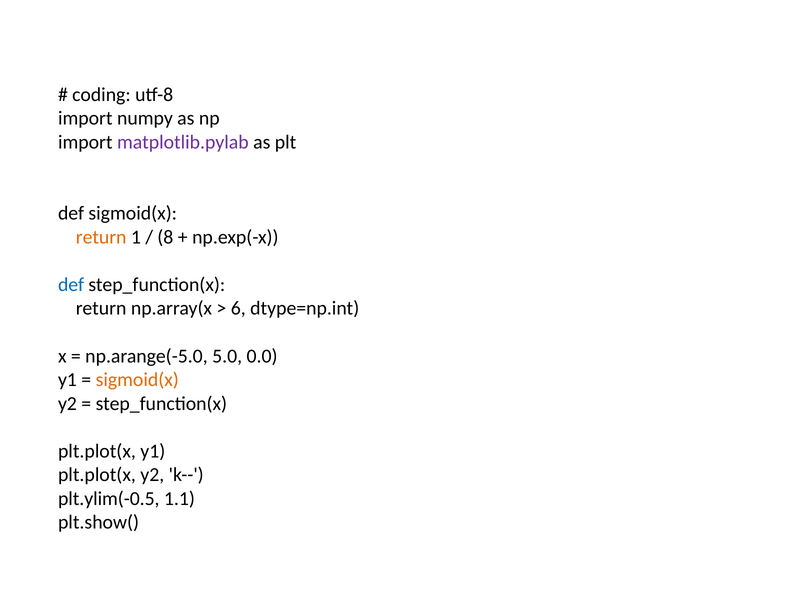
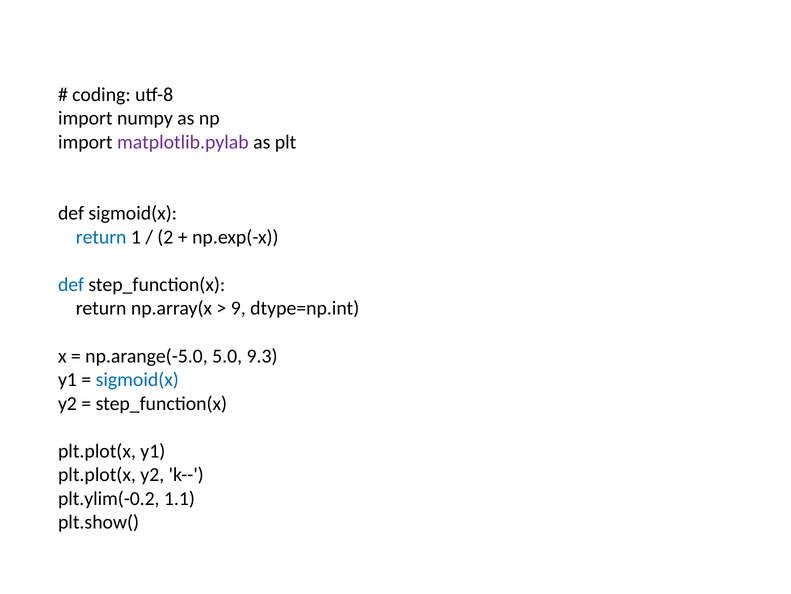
return colour: orange -> blue (101, 237)
8: 8 -> 2 (165, 237)
6: 6 -> 9 (238, 308)
0.0: 0.0 -> 9.3 (262, 356)
sigmoid(x colour: orange -> blue (137, 379)
plt.ylim(-0.5: plt.ylim(-0.5 -> plt.ylim(-0.2 (109, 498)
